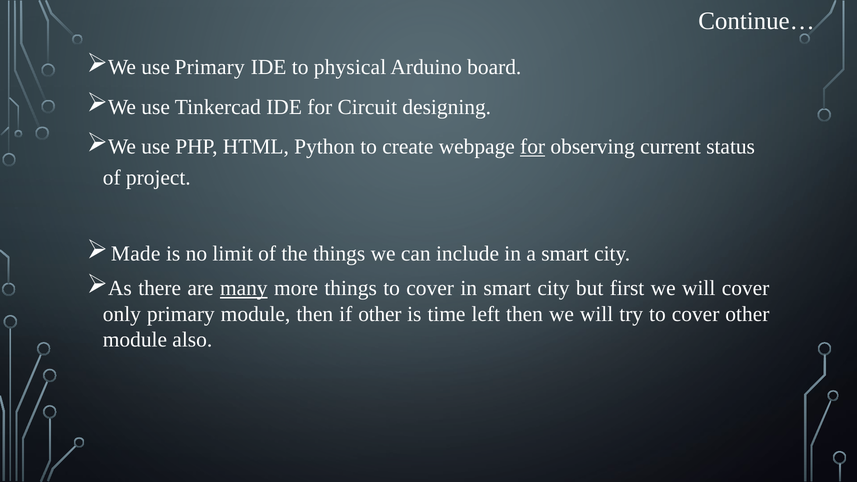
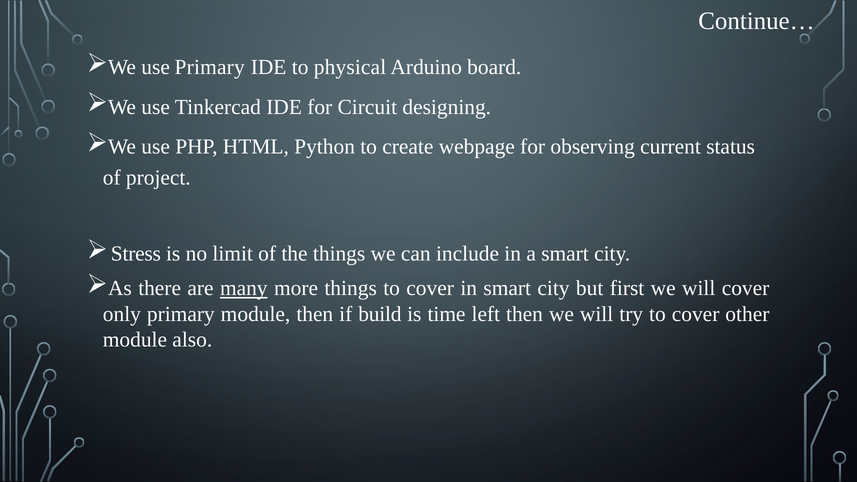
for underline: present -> none (533, 147)
Made: Made -> Stress (136, 254)
if other: other -> build (380, 314)
